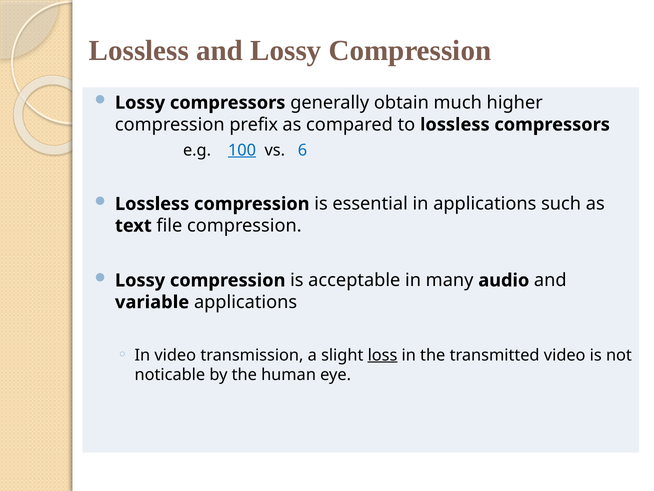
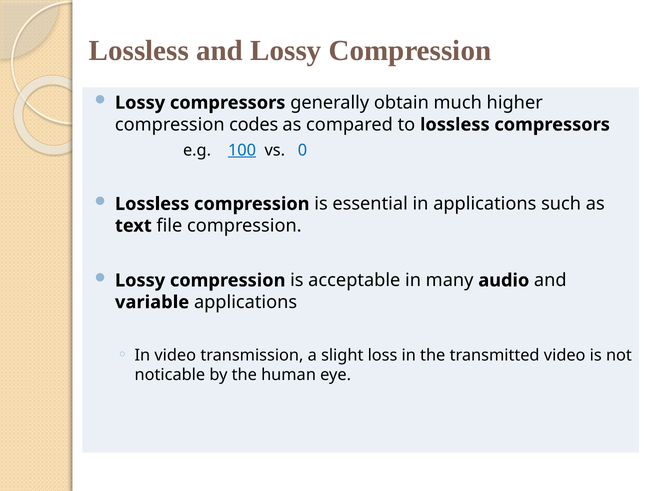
prefix: prefix -> codes (254, 124)
6: 6 -> 0 (302, 150)
loss underline: present -> none (382, 355)
